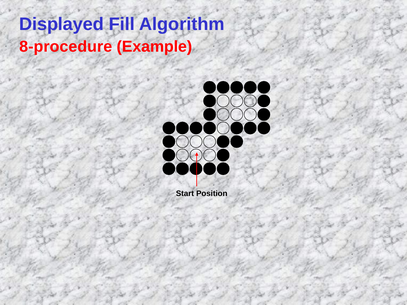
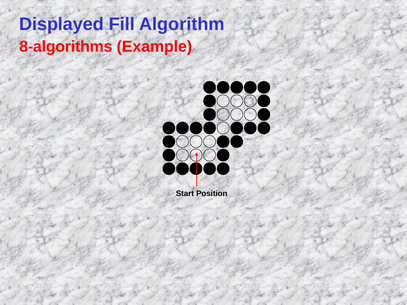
8-procedure: 8-procedure -> 8-algorithms (66, 47)
